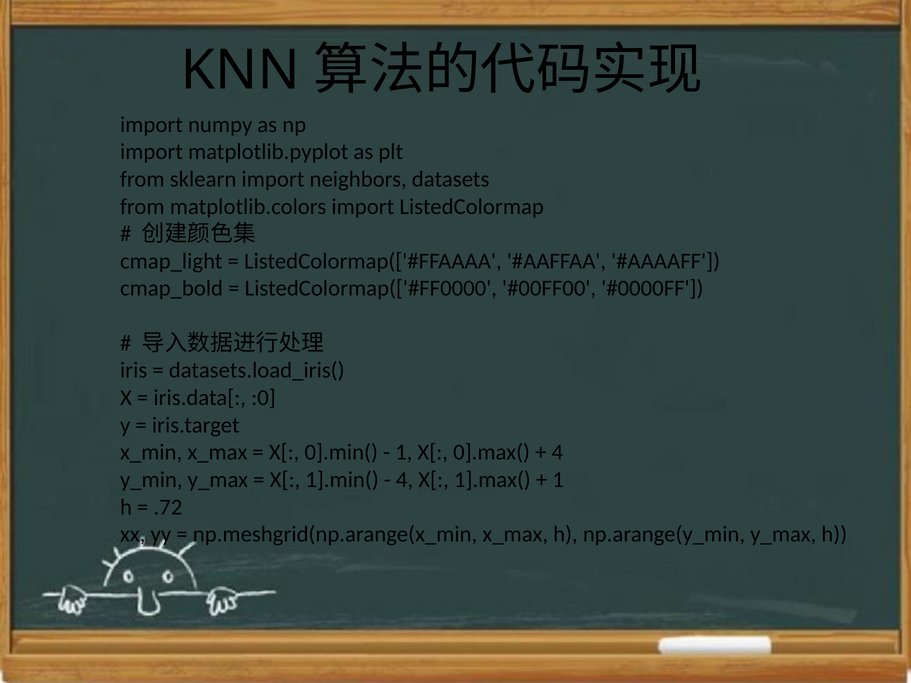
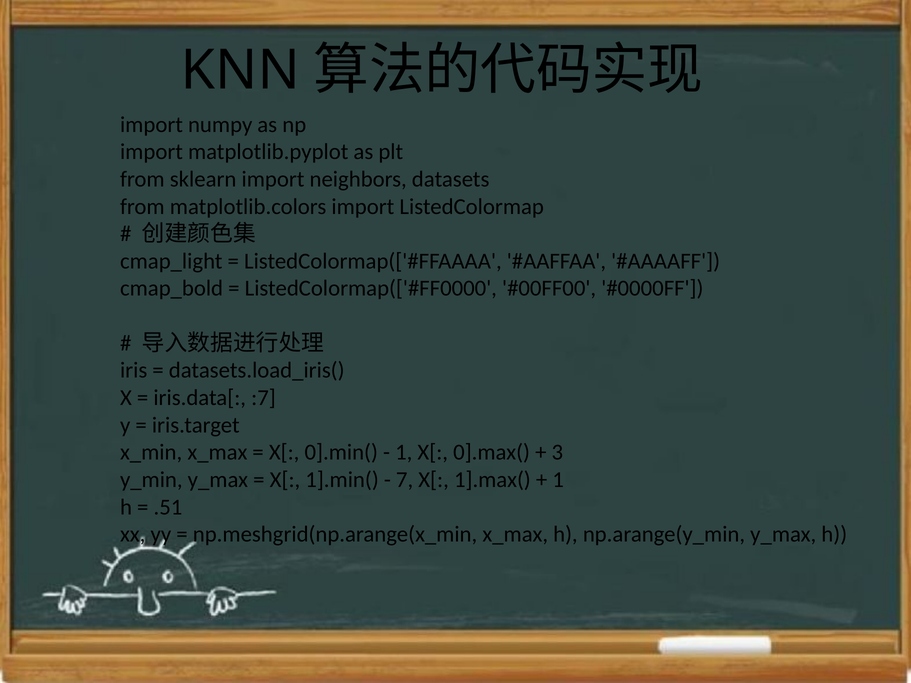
:0: :0 -> :7 (263, 398)
4: 4 -> 3 (557, 453)
4: 4 -> 7 (405, 480)
.72: .72 -> .51 (168, 507)
